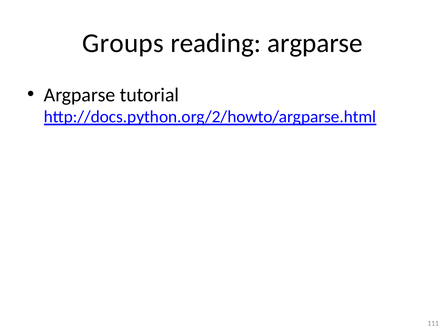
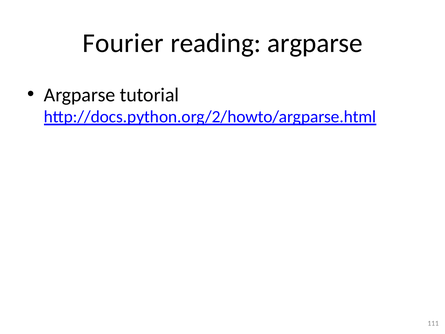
Groups: Groups -> Fourier (123, 43)
